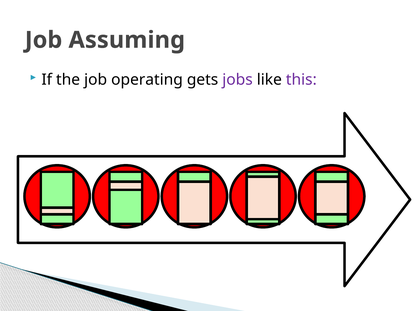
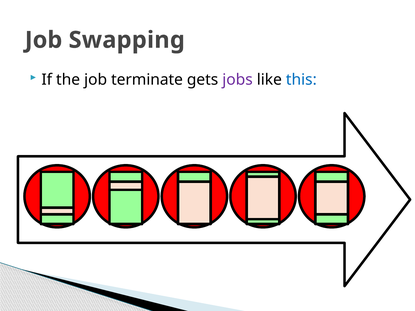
Assuming: Assuming -> Swapping (127, 40)
operating: operating -> terminate (147, 80)
this colour: purple -> blue (301, 80)
